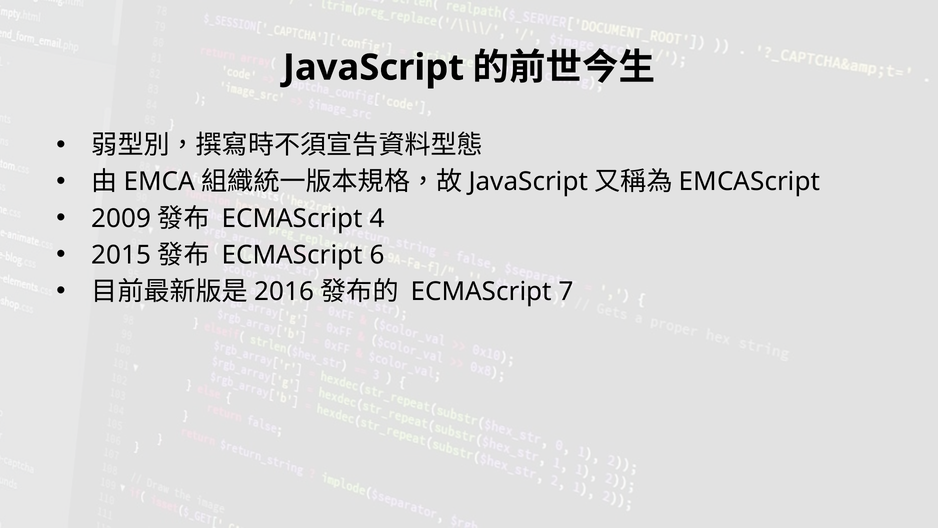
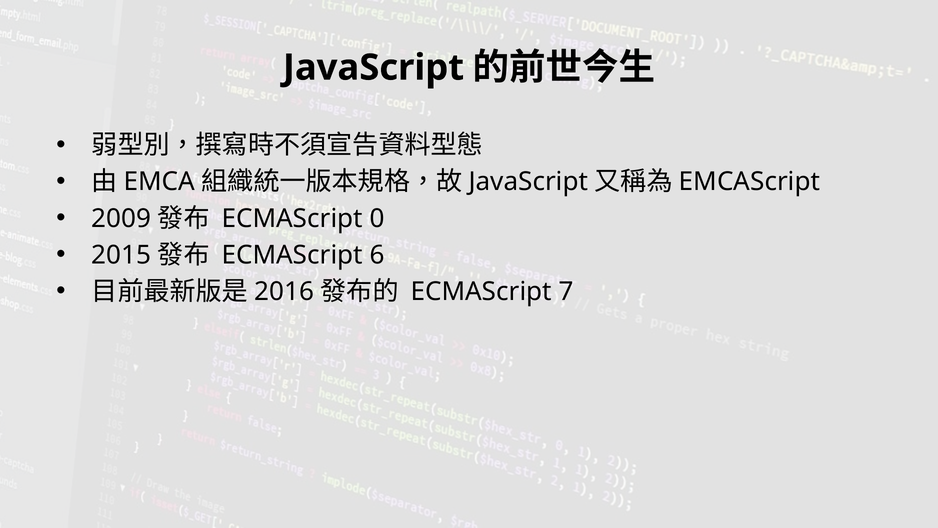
4: 4 -> 0 (377, 218)
